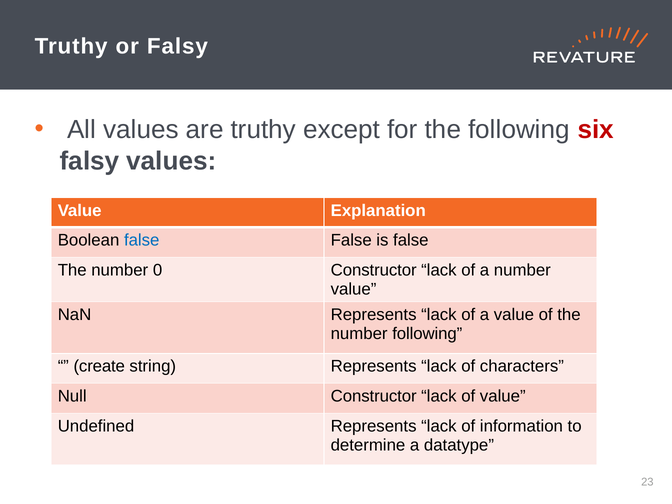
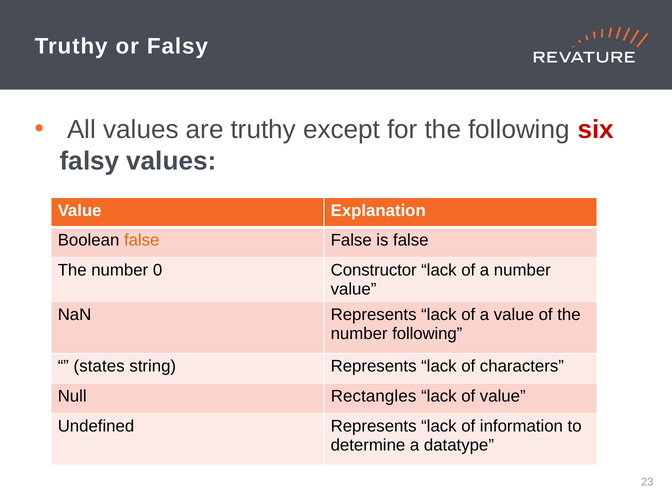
false colour: blue -> orange (142, 240)
create: create -> states (99, 366)
Null Constructor: Constructor -> Rectangles (374, 396)
